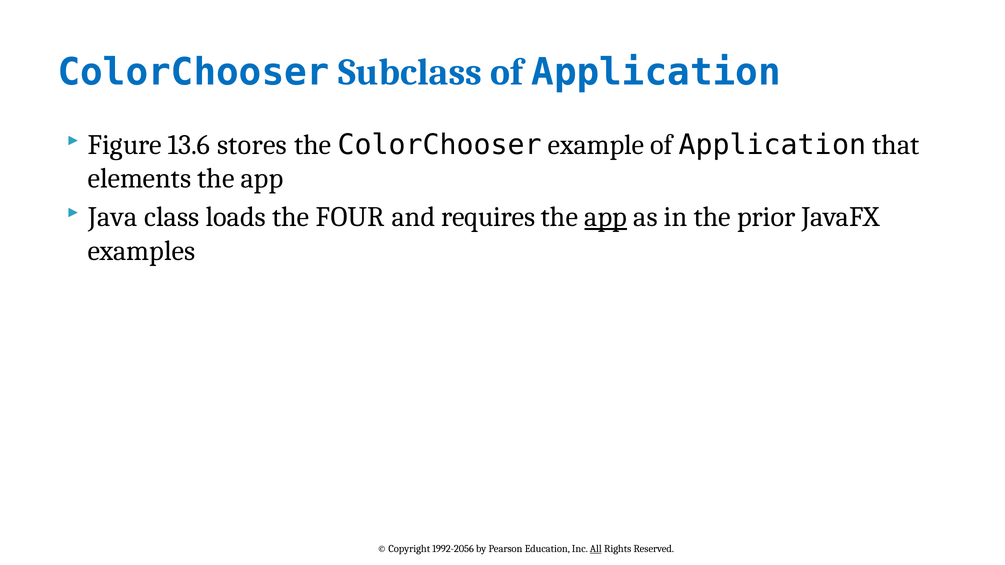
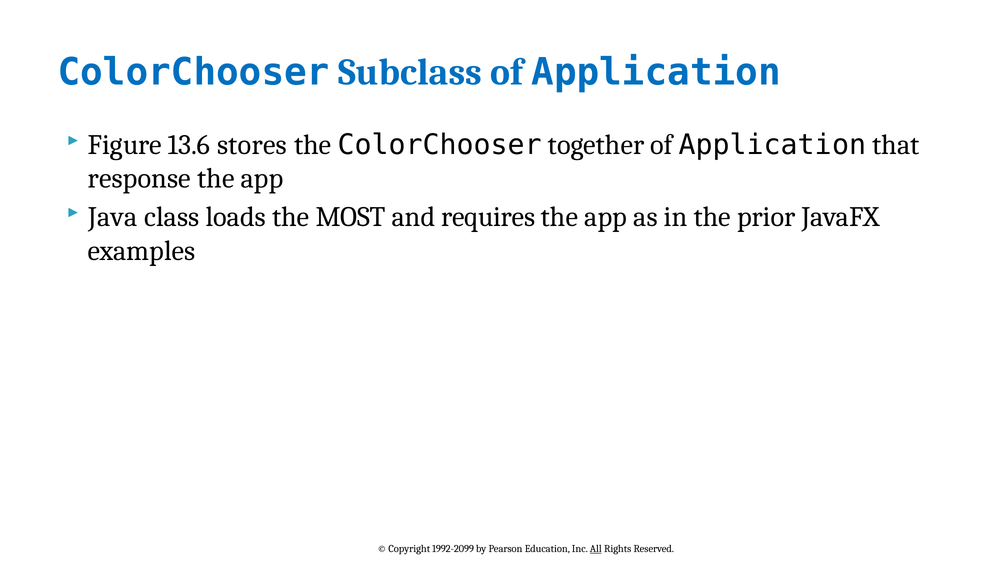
example: example -> together (596, 145)
elements: elements -> response (139, 179)
FOUR: FOUR -> MOST (351, 217)
app underline: present -> none (606, 217)
1992-2056: 1992-2056 -> 1992-2099 (453, 549)
